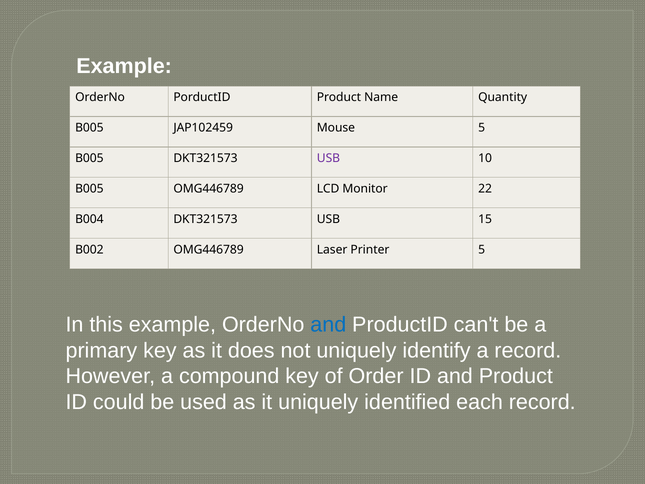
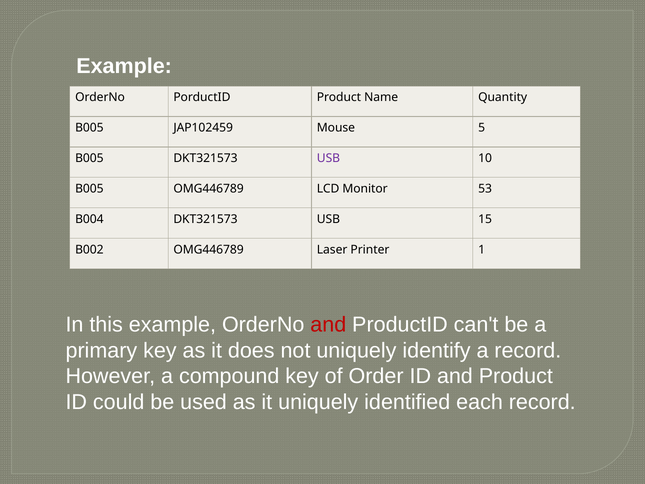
22: 22 -> 53 (485, 189)
Printer 5: 5 -> 1 (482, 249)
and colour: blue -> red (328, 325)
